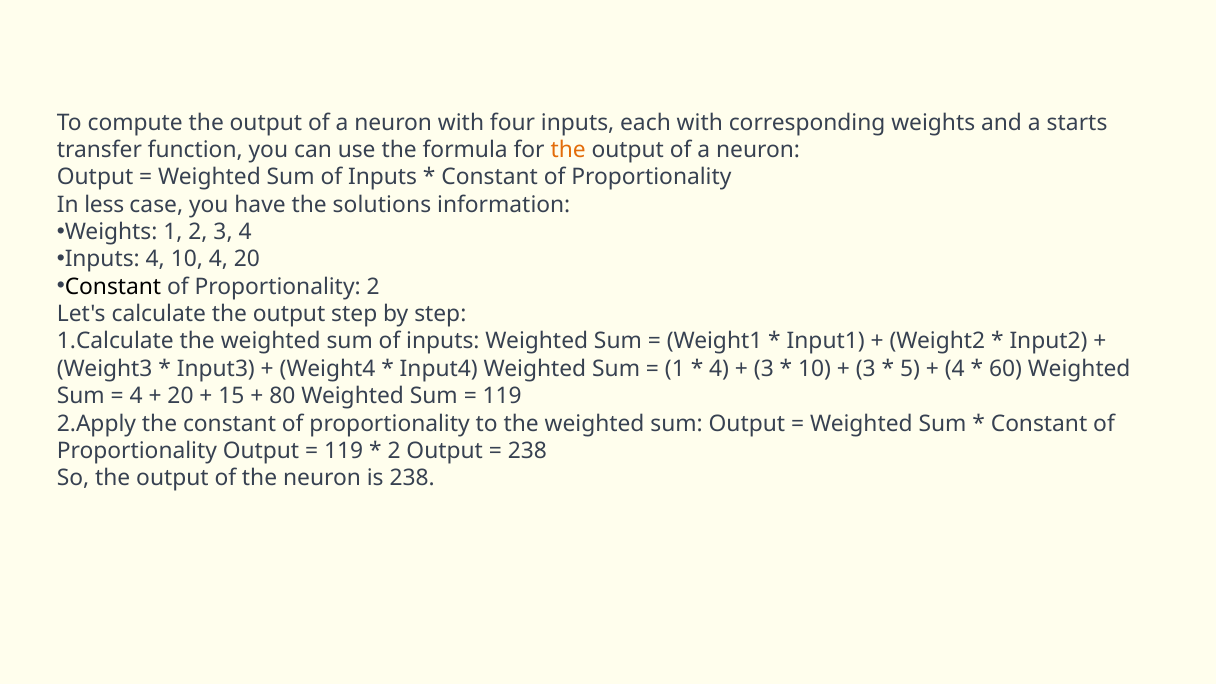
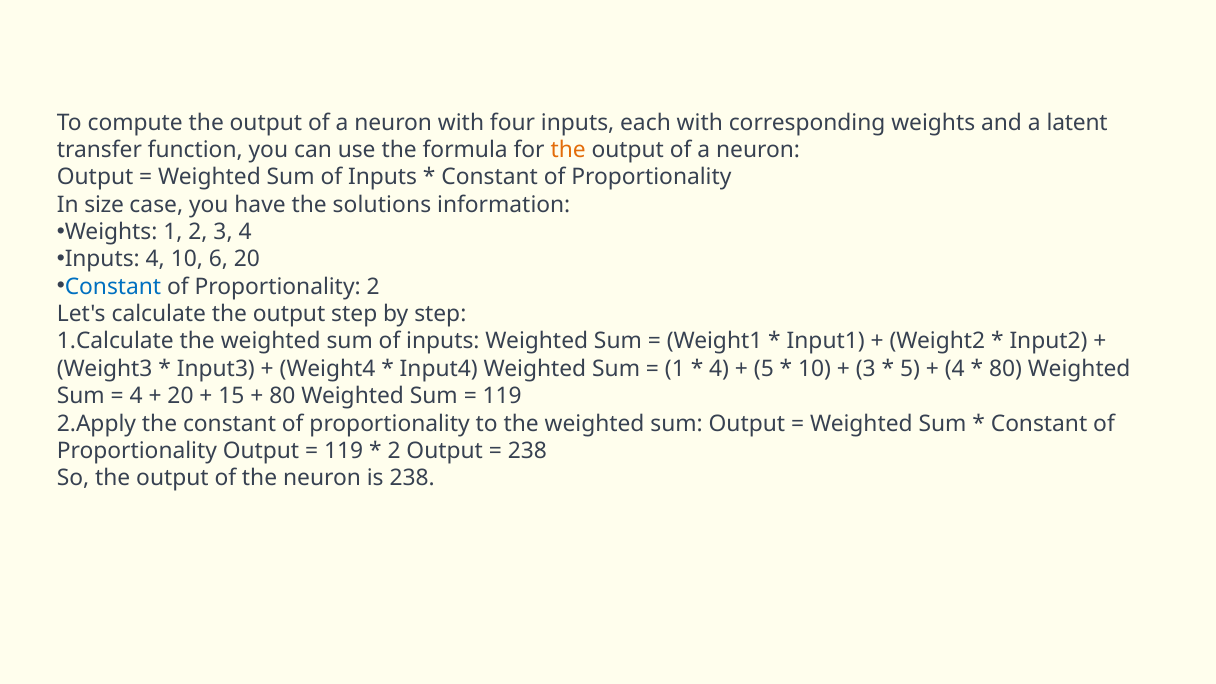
starts: starts -> latent (1077, 123)
less: less -> size (104, 205)
10 4: 4 -> 6 (218, 259)
Constant colour: black -> blue (113, 287)
3: 3 -> 5 (764, 369)
60: 60 -> 80 (1006, 369)
